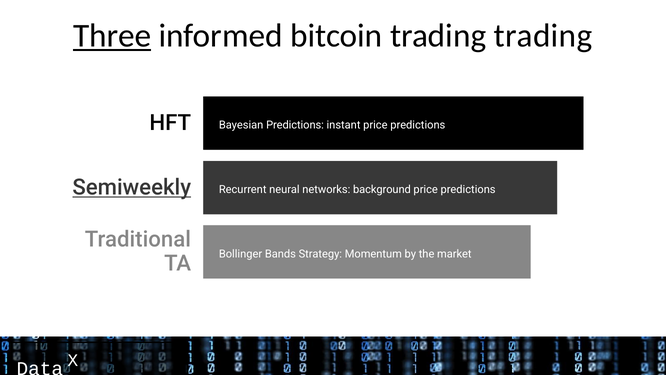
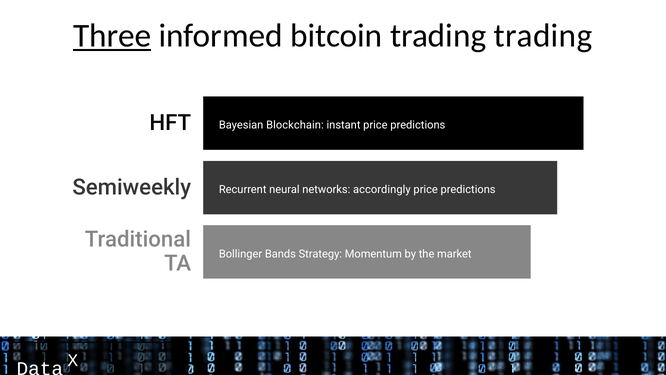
Bayesian Predictions: Predictions -> Blockchain (295, 125)
Semiweekly underline: present -> none (132, 187)
background: background -> accordingly (382, 190)
